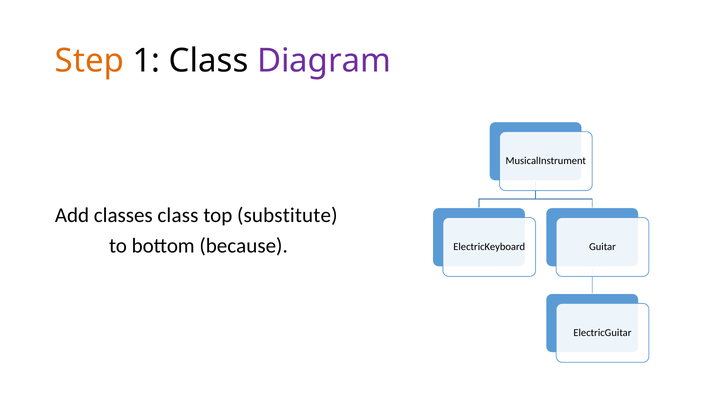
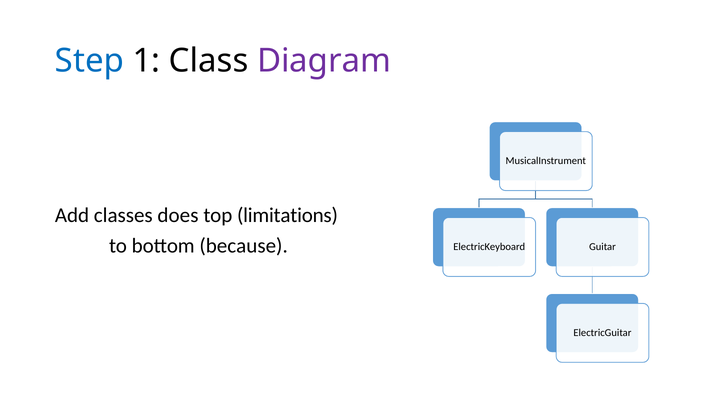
Step colour: orange -> blue (89, 61)
classes class: class -> does (178, 215)
substitute: substitute -> limitations (287, 215)
